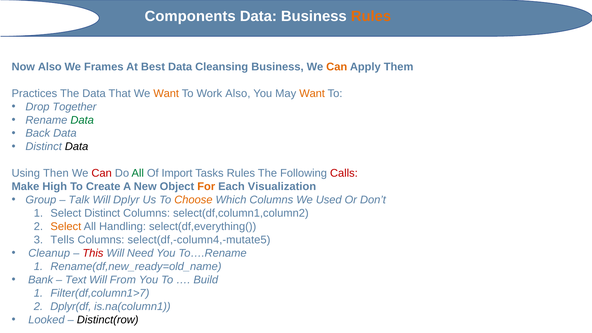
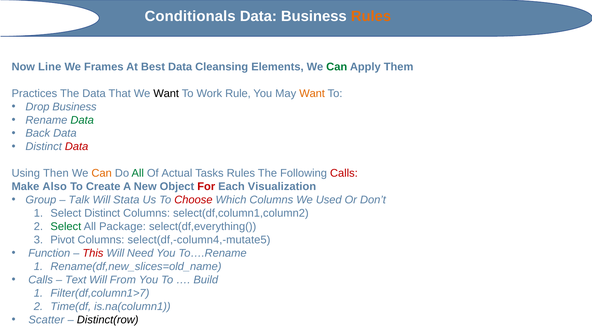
Components: Components -> Conditionals (190, 16)
Now Also: Also -> Line (50, 67)
Cleansing Business: Business -> Elements (277, 67)
Can colour: orange -> green (337, 67)
Want colour: orange -> black (166, 93)
Work Also: Also -> Rule (238, 93)
Drop Together: Together -> Business (75, 107)
Data colour: black -> red (77, 147)
Can colour: red -> orange (102, 173)
Import: Import -> Actual (177, 173)
High: High -> Also (55, 187)
For colour: orange -> red (206, 187)
Dplyr: Dplyr -> Stata (126, 200)
Choose colour: orange -> red (193, 200)
Select colour: orange -> green (66, 227)
Handling: Handling -> Package (123, 227)
Tells: Tells -> Pivot (63, 240)
Cleanup: Cleanup -> Function (49, 253)
Rename(df,new_ready=old_name: Rename(df,new_ready=old_name -> Rename(df,new_slices=old_name (136, 267)
Bank: Bank -> Calls (41, 280)
Dplyr(df: Dplyr(df -> Time(df (71, 306)
Looked: Looked -> Scatter (46, 320)
